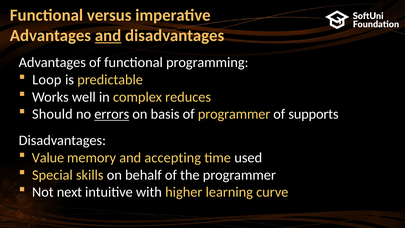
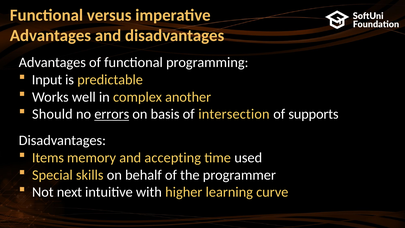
and underline: present -> none (108, 36)
Loop: Loop -> Input (47, 80)
reduces: reduces -> another (188, 97)
of programmer: programmer -> intersection (234, 114)
Value: Value -> Items (48, 158)
